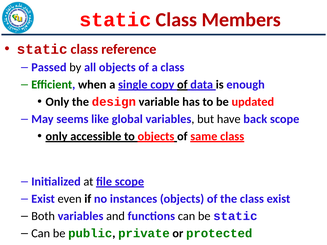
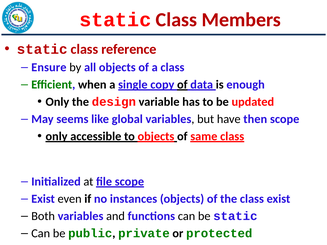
Passed: Passed -> Ensure (49, 67)
back: back -> then (255, 119)
